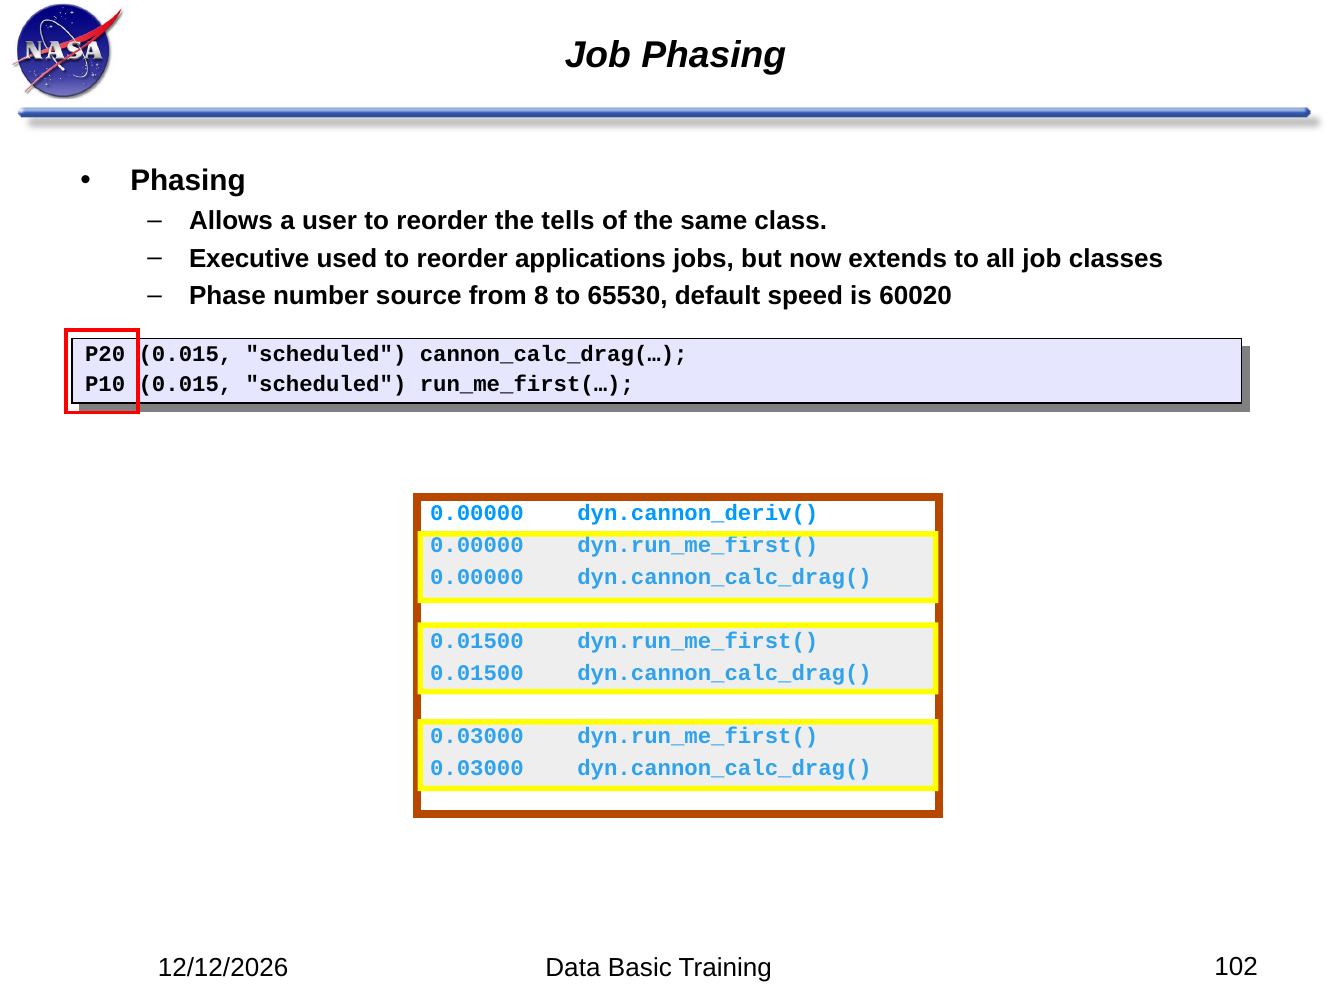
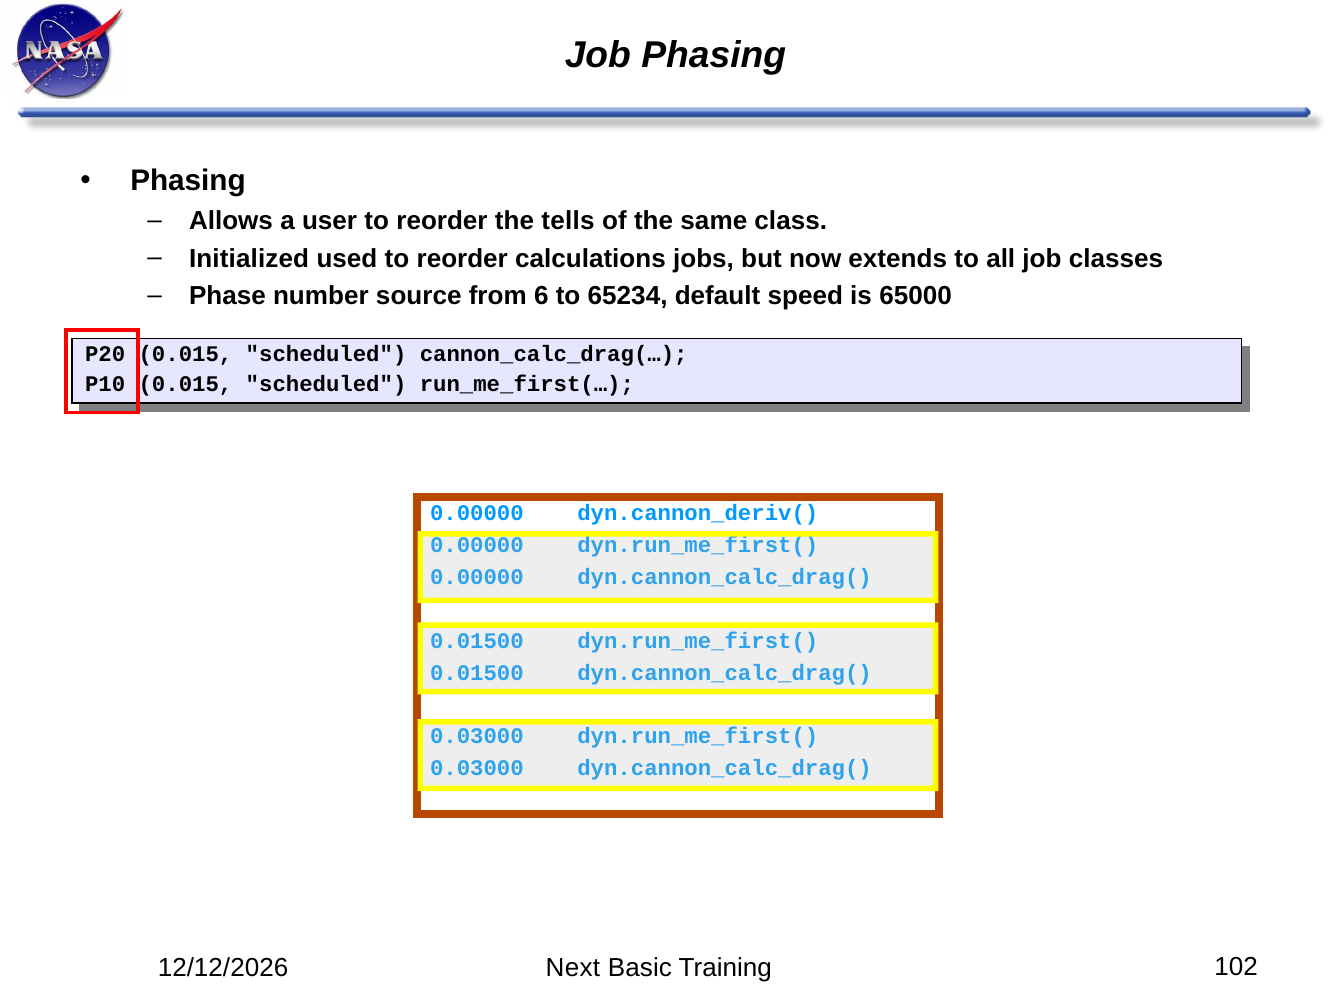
Executive: Executive -> Initialized (249, 259)
applications: applications -> calculations (590, 259)
8: 8 -> 6 (541, 296)
65530: 65530 -> 65234 (628, 296)
60020: 60020 -> 65000 (916, 296)
Data: Data -> Next (573, 968)
